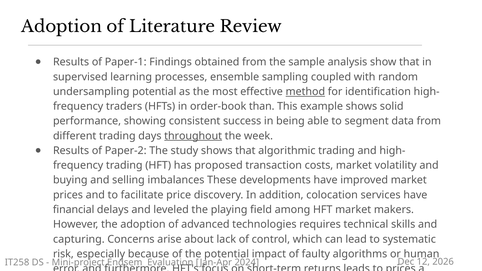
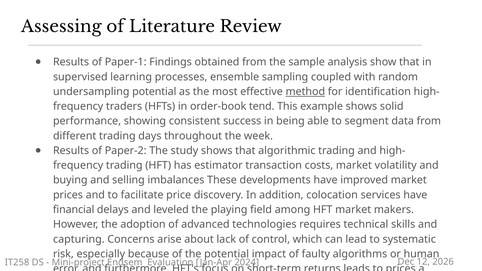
Adoption: Adoption -> Assessing (62, 27)
than: than -> tend (262, 106)
throughout underline: present -> none (193, 136)
proposed: proposed -> estimator (219, 165)
